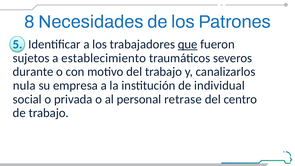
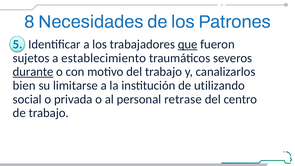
durante underline: none -> present (33, 72)
nula: nula -> bien (24, 85)
empresa: empresa -> limitarse (75, 85)
individual: individual -> utilizando (219, 85)
